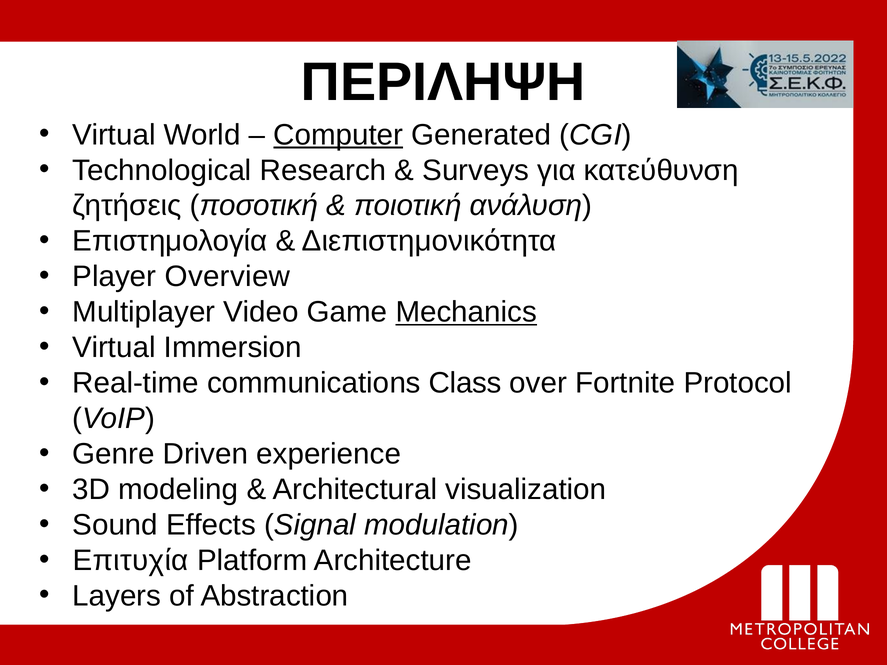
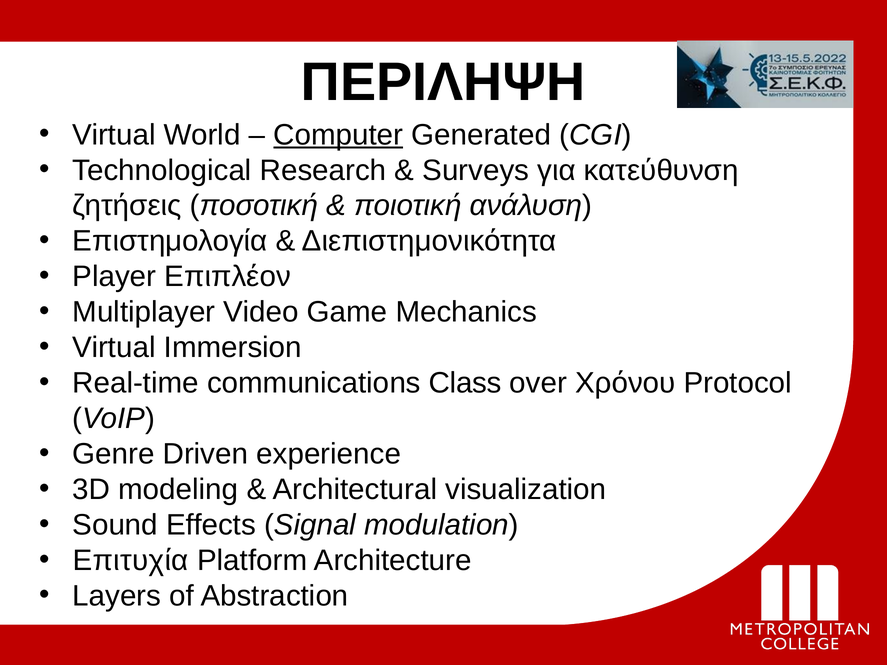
Overview: Overview -> Επιπλέον (228, 277)
Mechanics underline: present -> none (466, 312)
Fortnite: Fortnite -> Χρόνου (625, 383)
